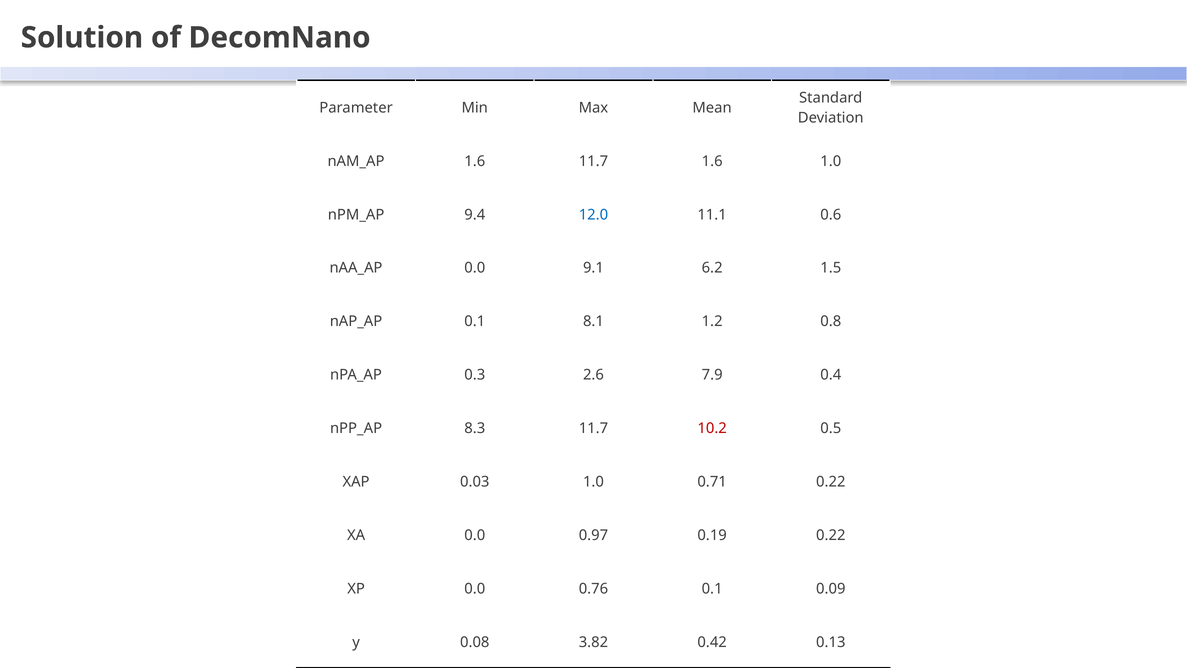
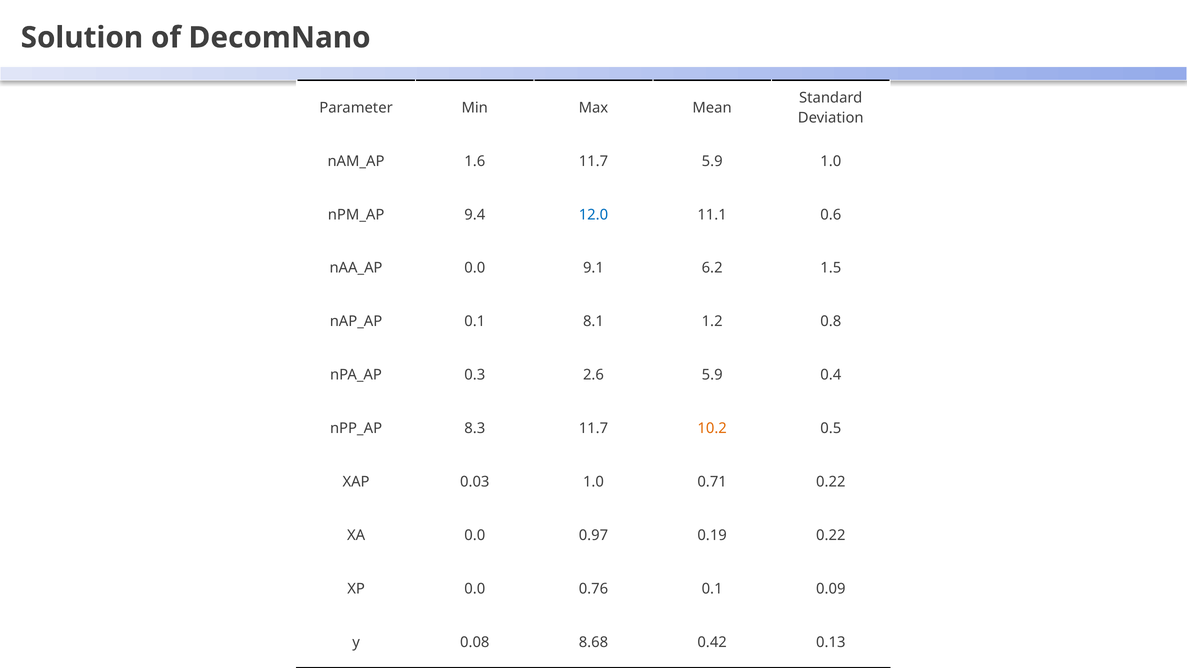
11.7 1.6: 1.6 -> 5.9 (712, 161)
2.6 7.9: 7.9 -> 5.9 (712, 375)
10.2 colour: red -> orange (712, 428)
3.82: 3.82 -> 8.68 (593, 642)
